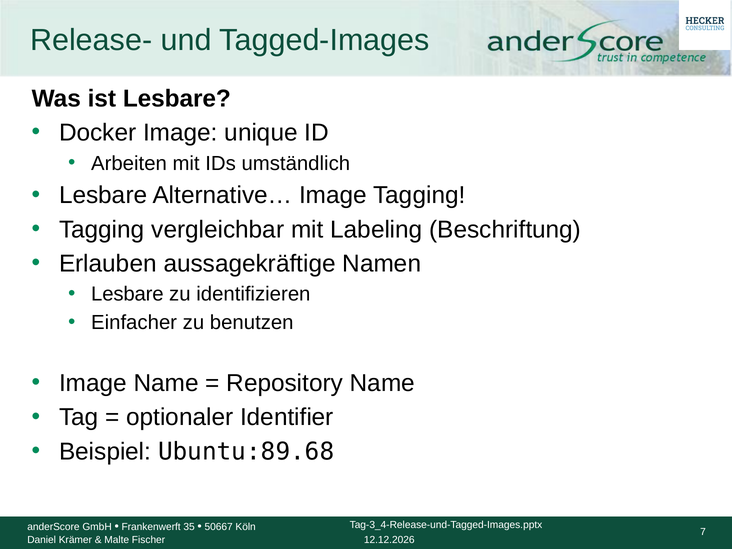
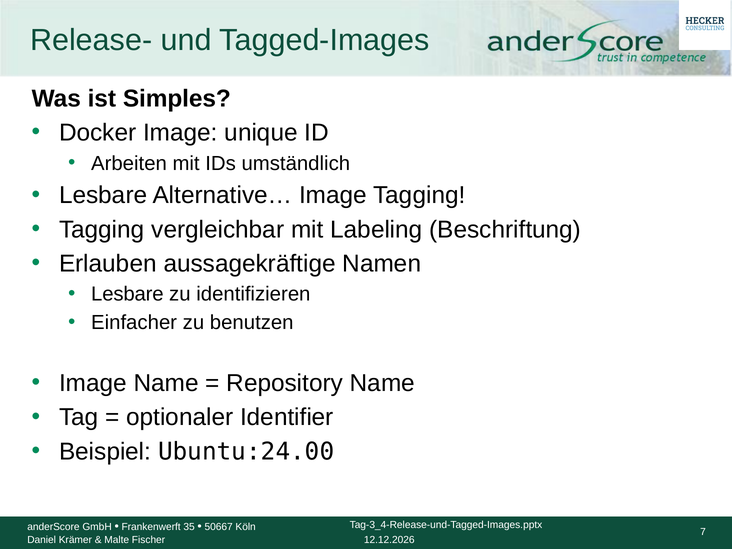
ist Lesbare: Lesbare -> Simples (177, 99)
Ubuntu:89.68: Ubuntu:89.68 -> Ubuntu:24.00 (246, 452)
